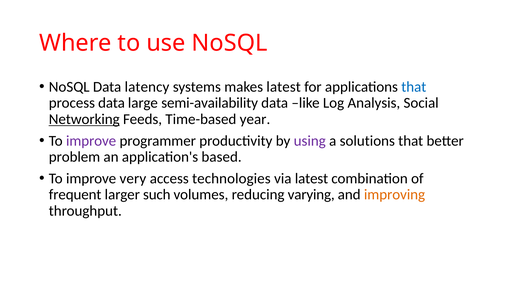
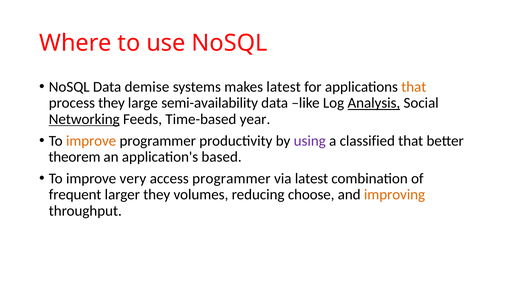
latency: latency -> demise (147, 87)
that colour: blue -> orange (414, 87)
process data: data -> they (112, 103)
Analysis underline: none -> present (374, 103)
improve colour: purple -> orange (91, 141)
solutions: solutions -> classified (367, 141)
problem: problem -> theorem (75, 157)
access technologies: technologies -> programmer (231, 179)
larger such: such -> they (157, 195)
varying: varying -> choose (311, 195)
